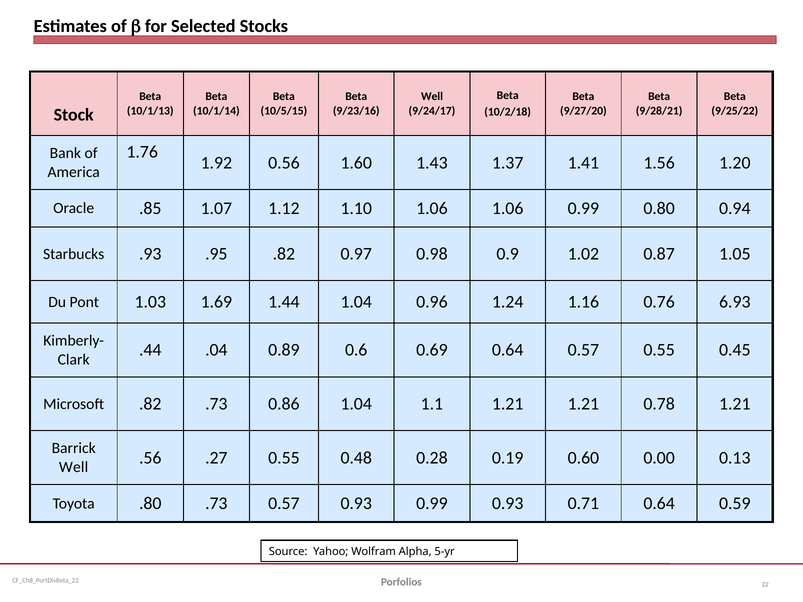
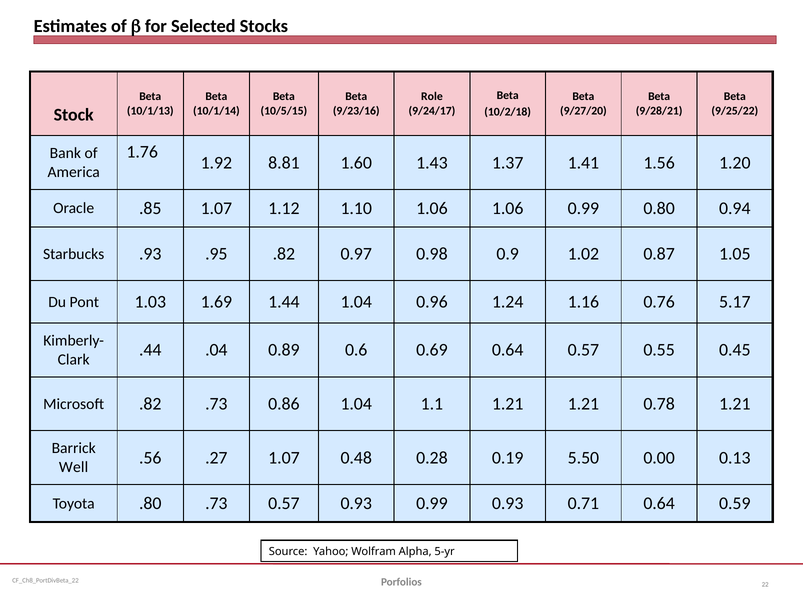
Well: Well -> Role (432, 97)
0.56: 0.56 -> 8.81 (284, 163)
6.93: 6.93 -> 5.17 (735, 302)
.27 0.55: 0.55 -> 1.07 (284, 458)
0.60: 0.60 -> 5.50 (583, 458)
